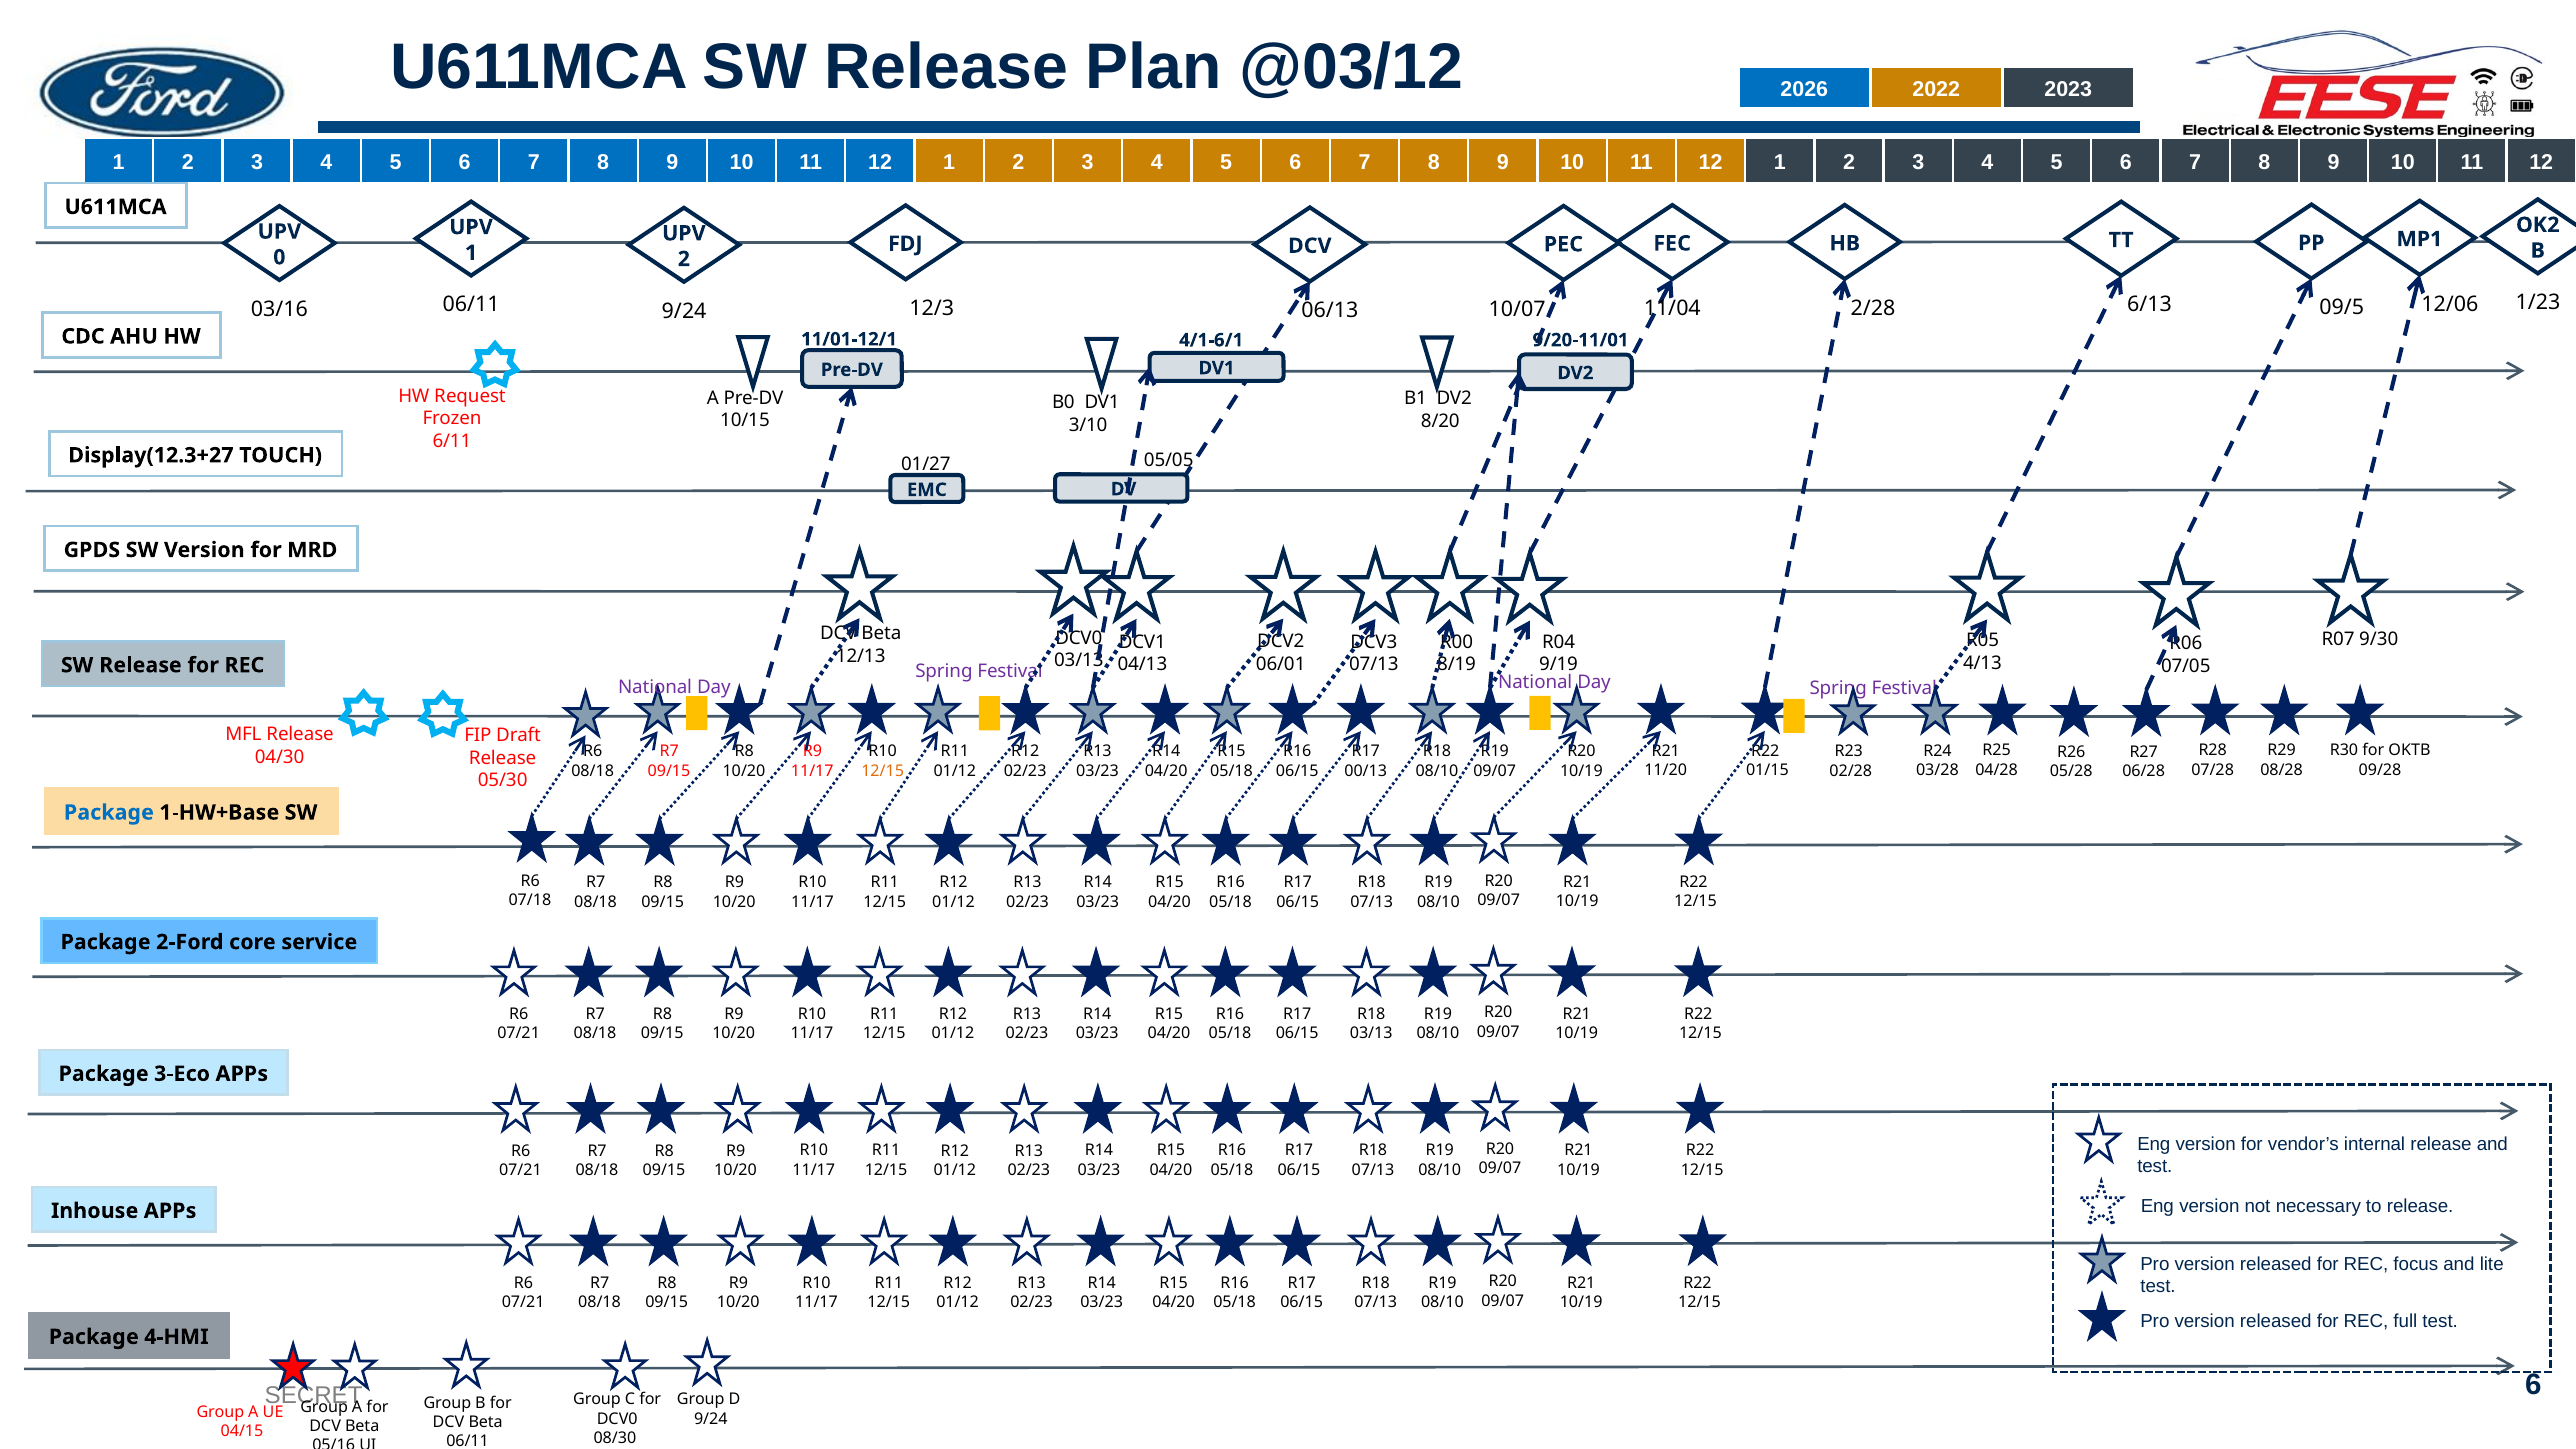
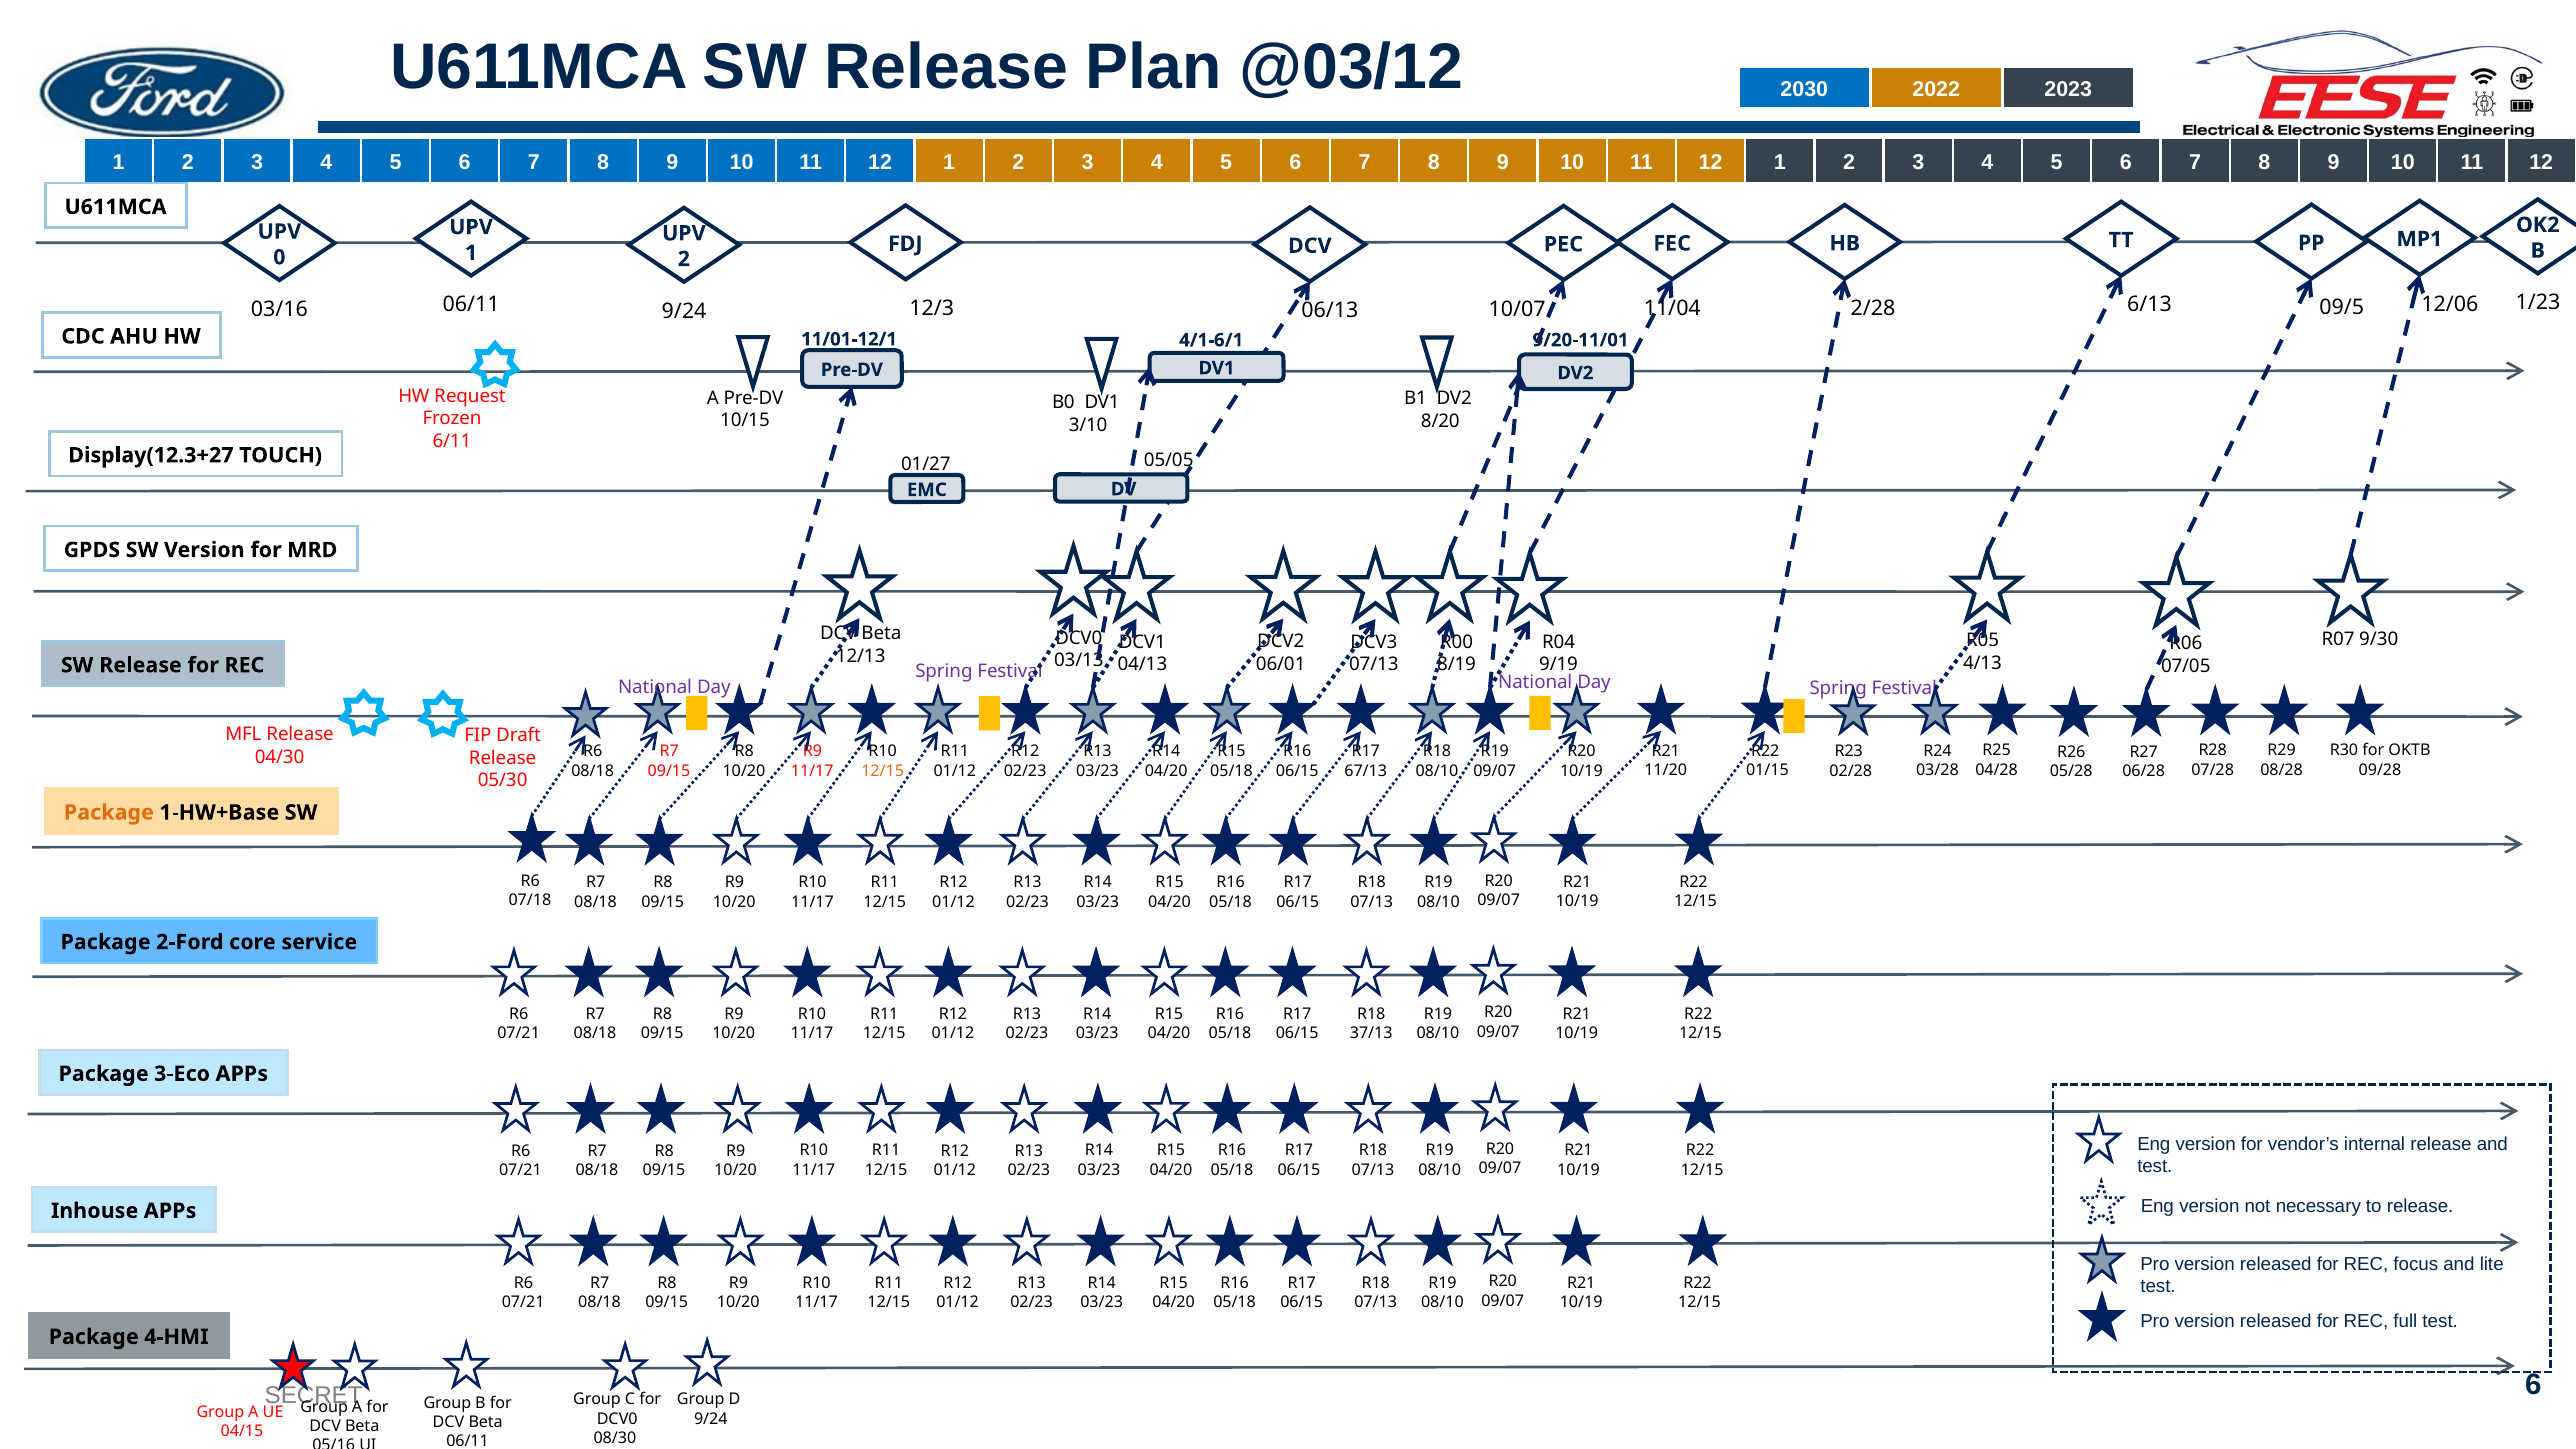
2026: 2026 -> 2030 (1804, 89)
00/13: 00/13 -> 67/13 (1366, 771)
Package colour: blue -> orange (109, 812)
03/13: 03/13 -> 37/13 (1371, 1033)
